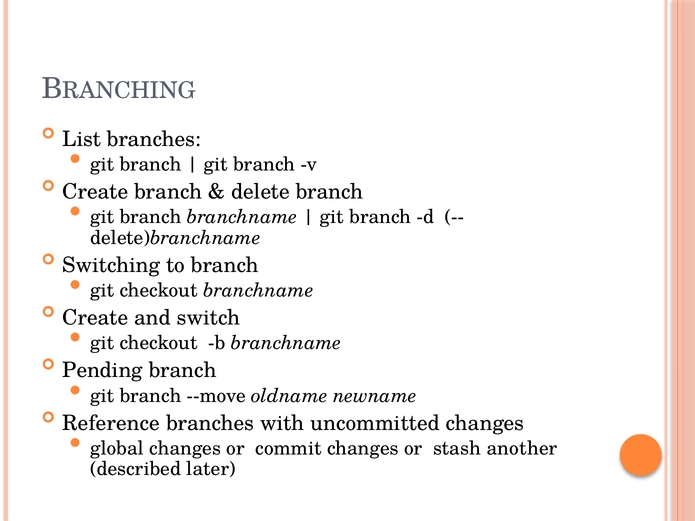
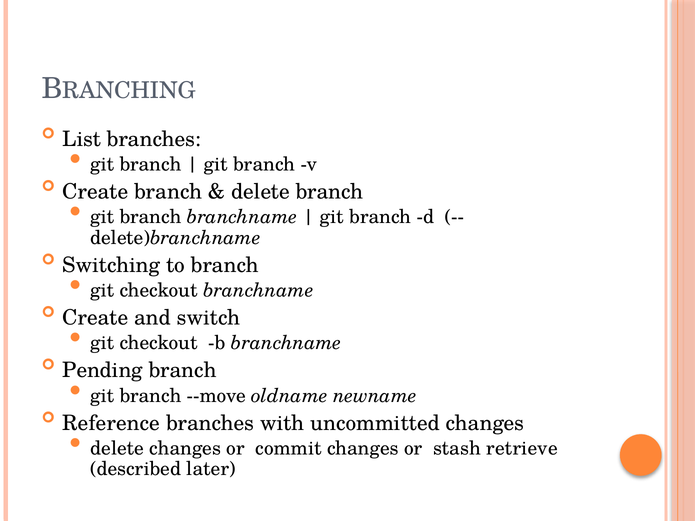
global: global -> delete (117, 448)
another: another -> retrieve (522, 448)
